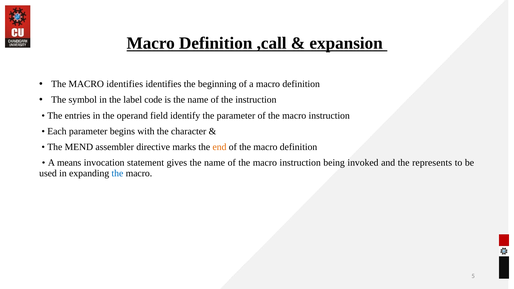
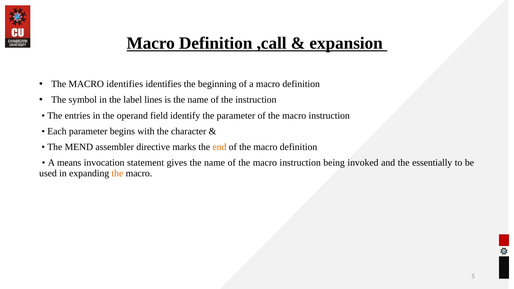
code: code -> lines (153, 100)
represents: represents -> essentially (432, 163)
the colour: blue -> orange (117, 173)
